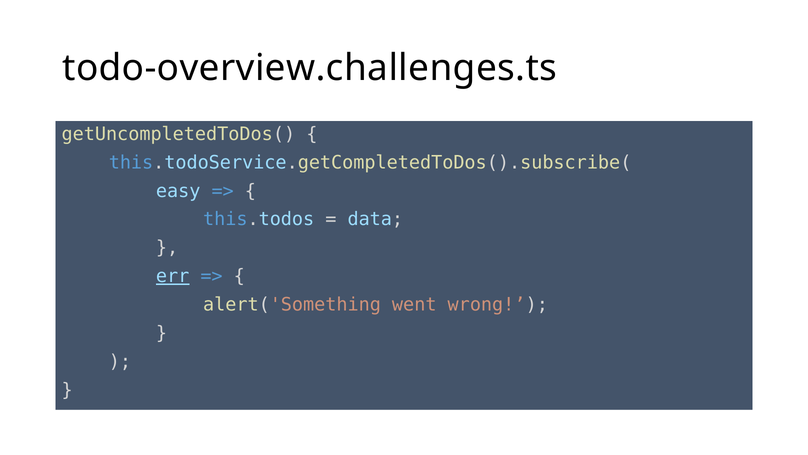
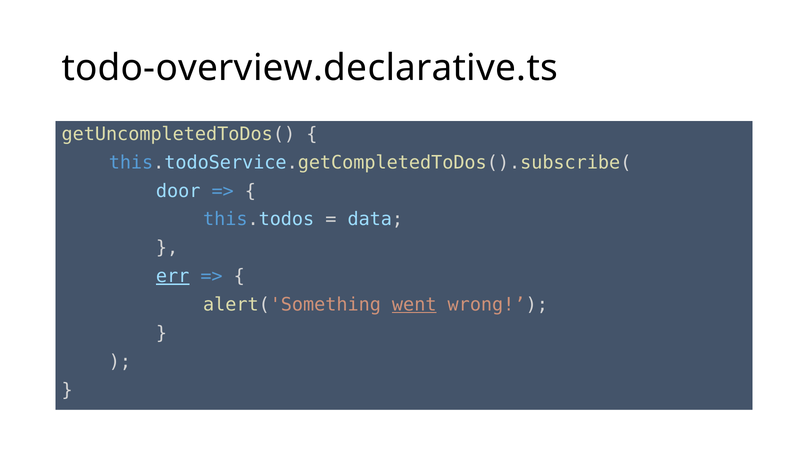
todo-overview.challenges.ts: todo-overview.challenges.ts -> todo-overview.declarative.ts (310, 68)
easy: easy -> door (178, 191)
went underline: none -> present (414, 304)
